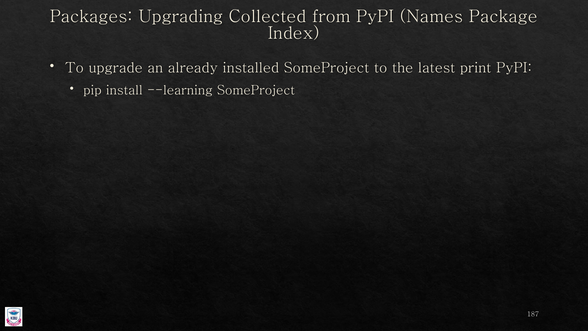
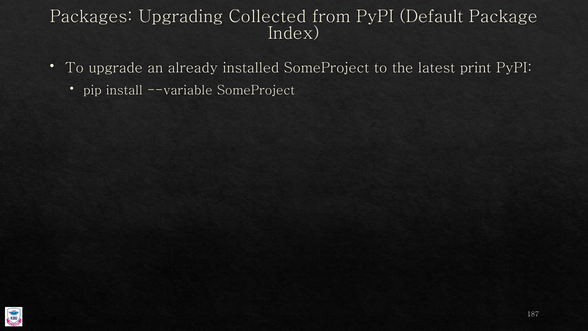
Names: Names -> Default (432, 17)
--learning: --learning -> --variable (180, 90)
